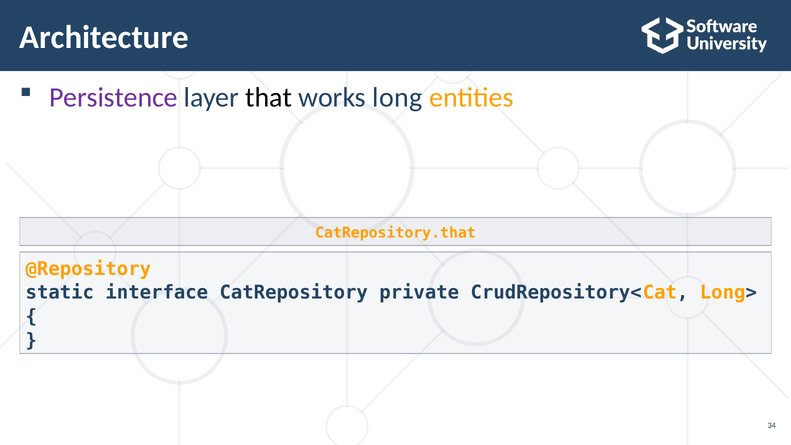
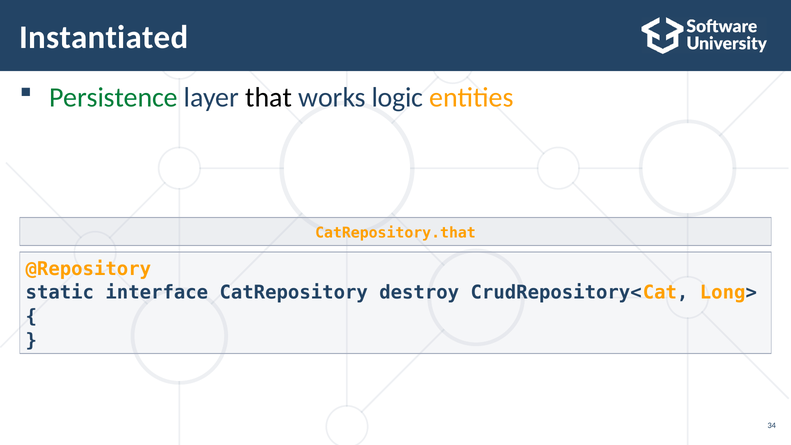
Architecture: Architecture -> Instantiated (104, 37)
Persistence colour: purple -> green (113, 97)
long: long -> logic (398, 97)
private: private -> destroy (419, 293)
